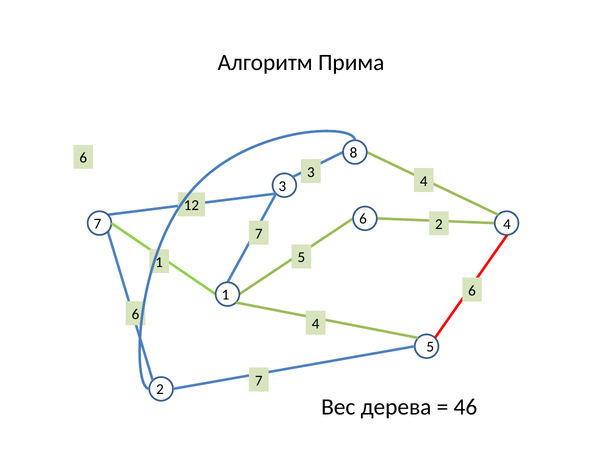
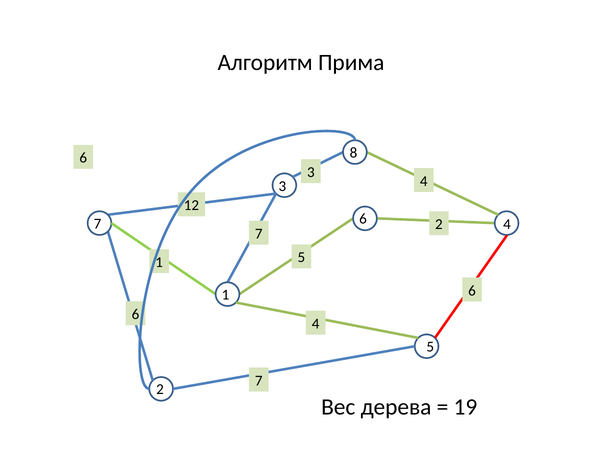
46: 46 -> 19 (465, 407)
